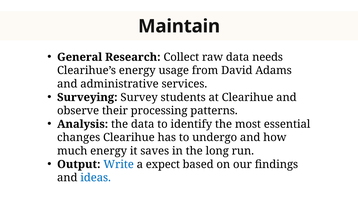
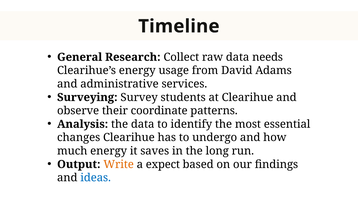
Maintain: Maintain -> Timeline (179, 26)
processing: processing -> coordinate (159, 111)
Write colour: blue -> orange (119, 165)
